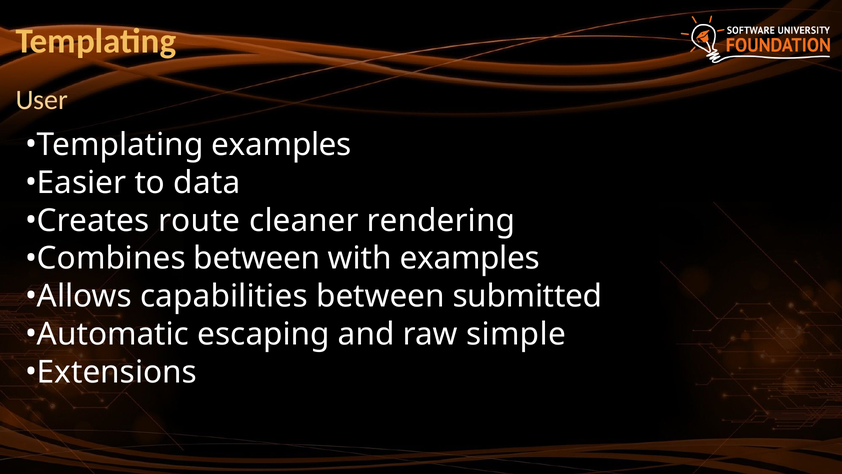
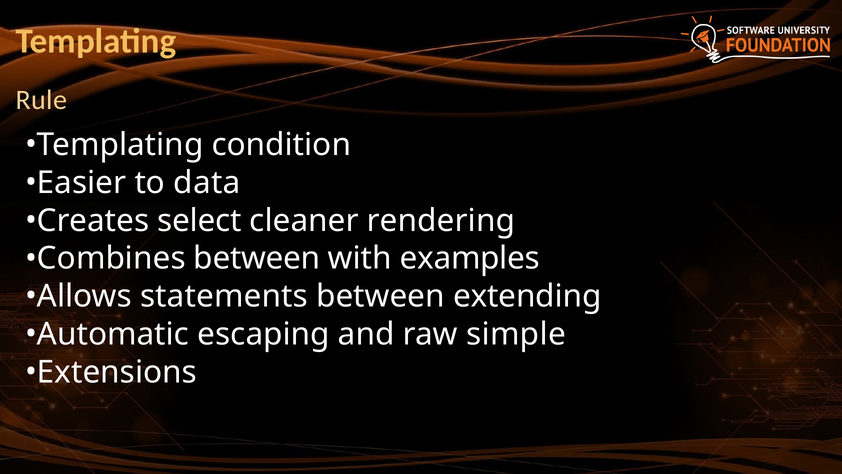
User: User -> Rule (41, 100)
Templating examples: examples -> condition (281, 145)
route: route -> select (199, 221)
capabilities: capabilities -> statements (224, 296)
submitted: submitted -> extending (527, 296)
